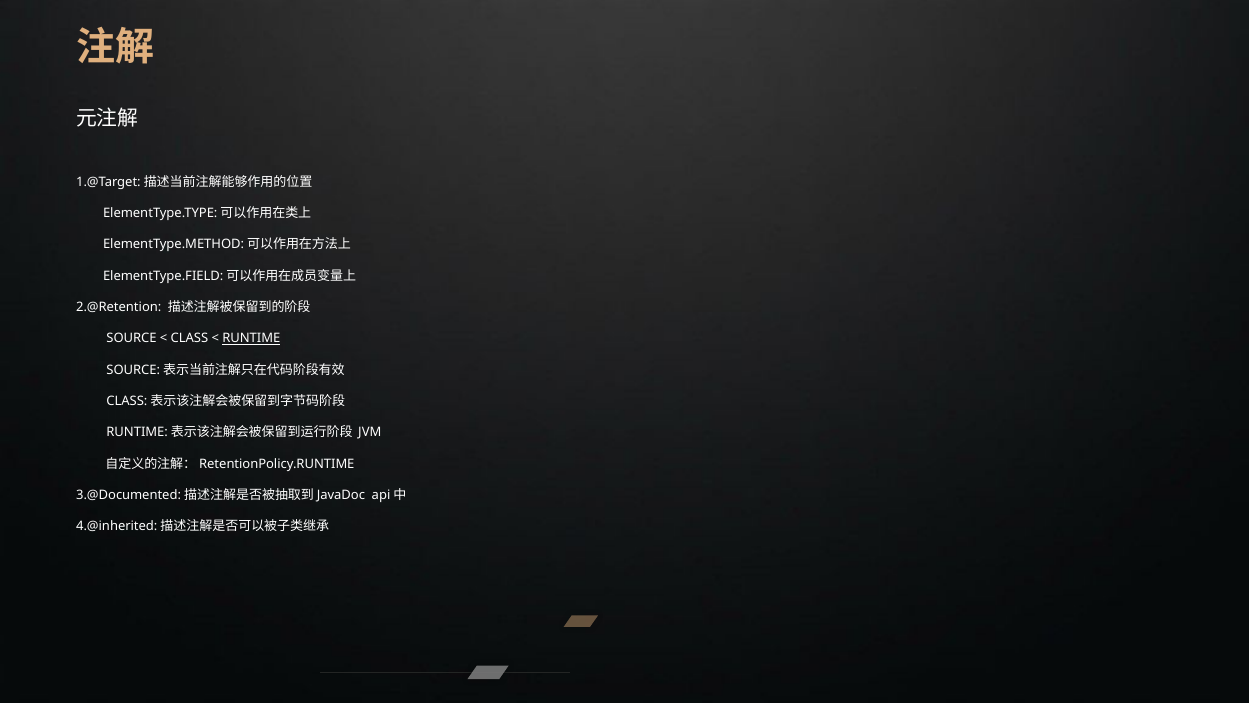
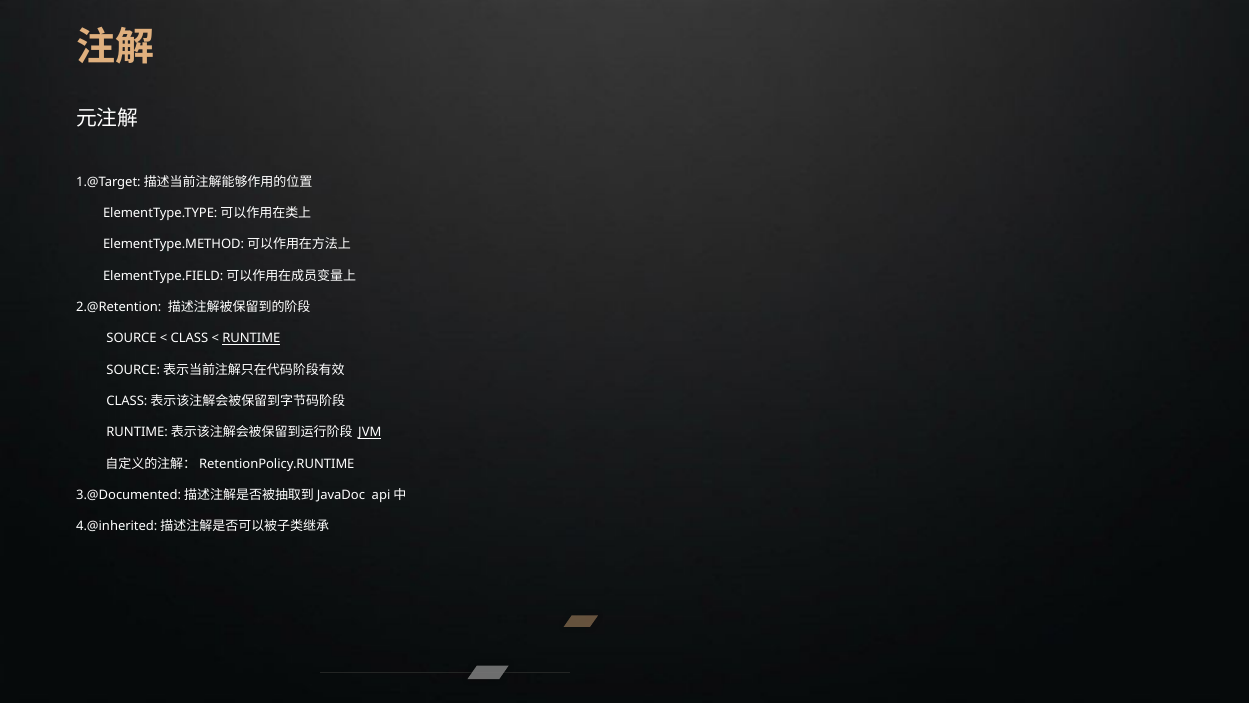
JVM underline: none -> present (370, 432)
